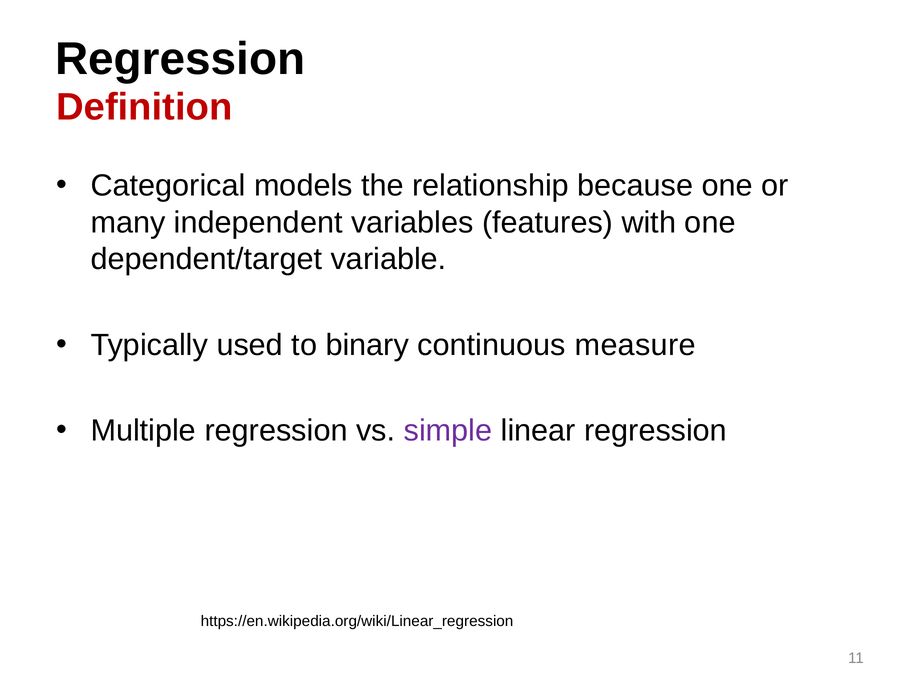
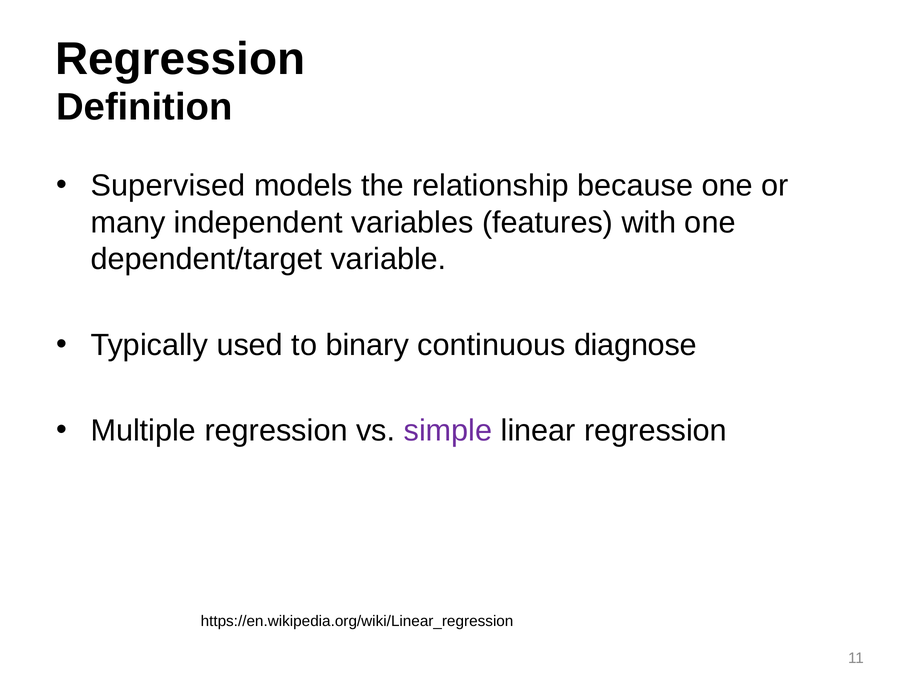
Definition colour: red -> black (144, 107)
Categorical: Categorical -> Supervised (168, 186)
measure: measure -> diagnose (635, 345)
